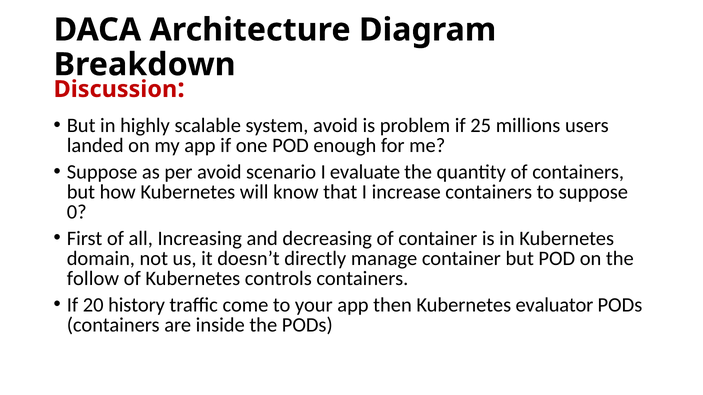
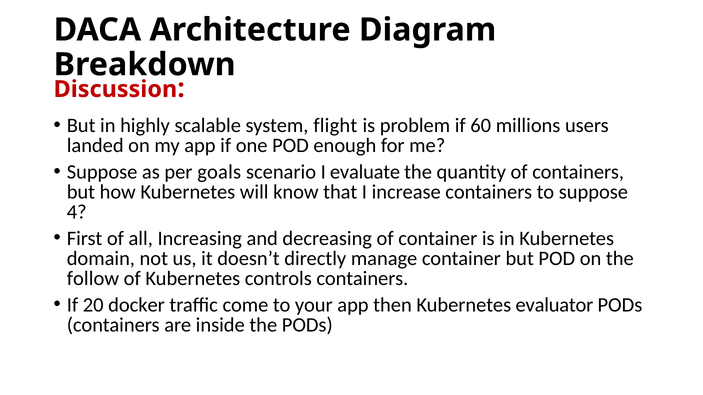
system avoid: avoid -> flight (335, 126)
25: 25 -> 60 (481, 126)
per avoid: avoid -> goals (219, 172)
0: 0 -> 4 (77, 212)
history: history -> docker (137, 305)
